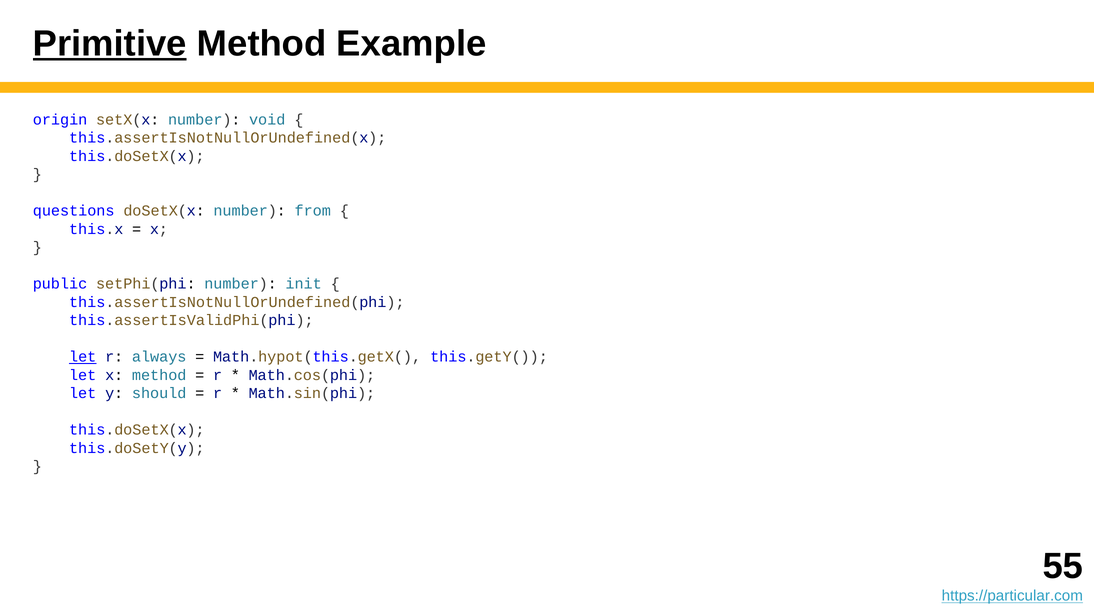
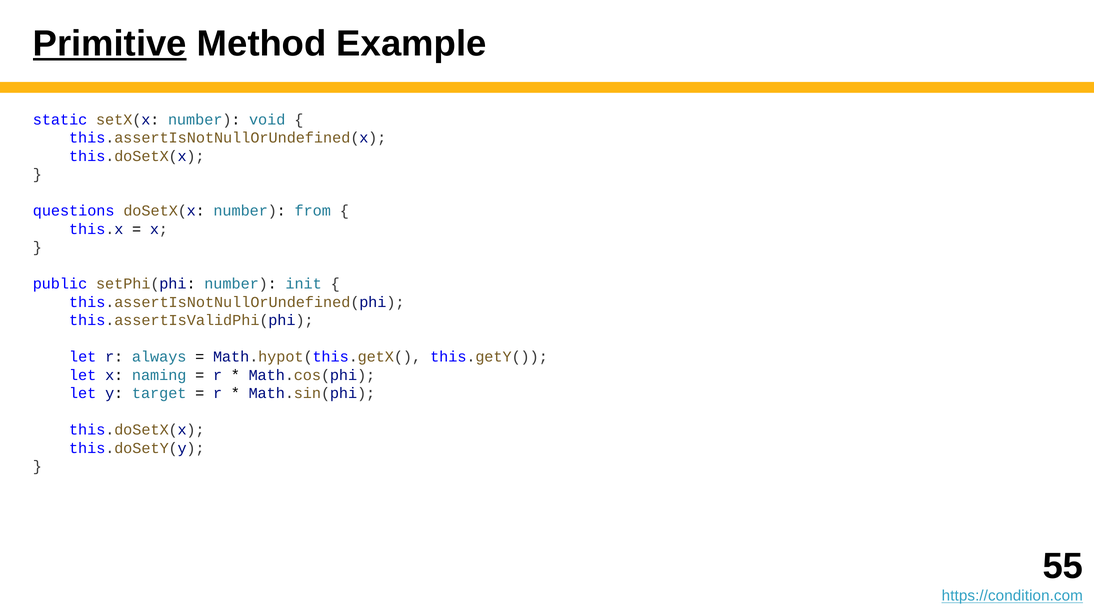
origin: origin -> static (60, 120)
let underline: present -> none (83, 357)
x method: method -> naming (159, 375)
should: should -> target (159, 394)
https://particular.com: https://particular.com -> https://condition.com (1012, 596)
